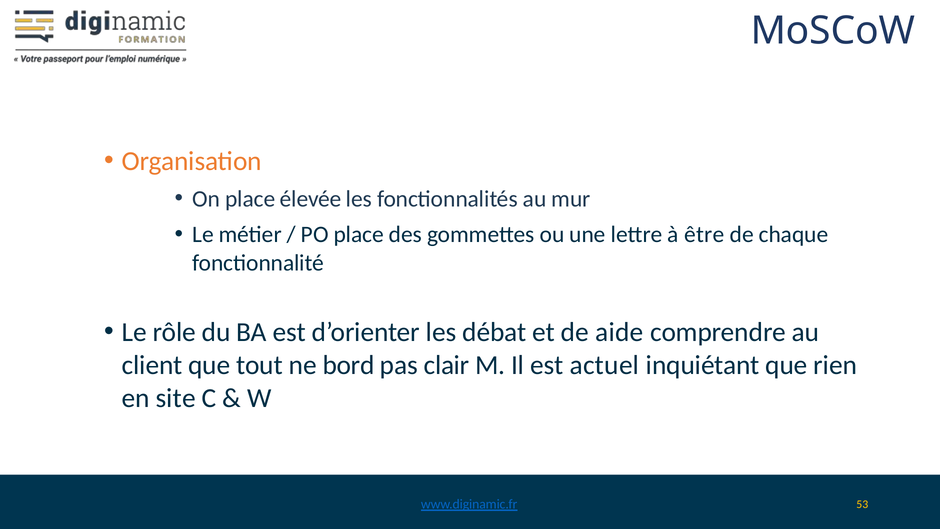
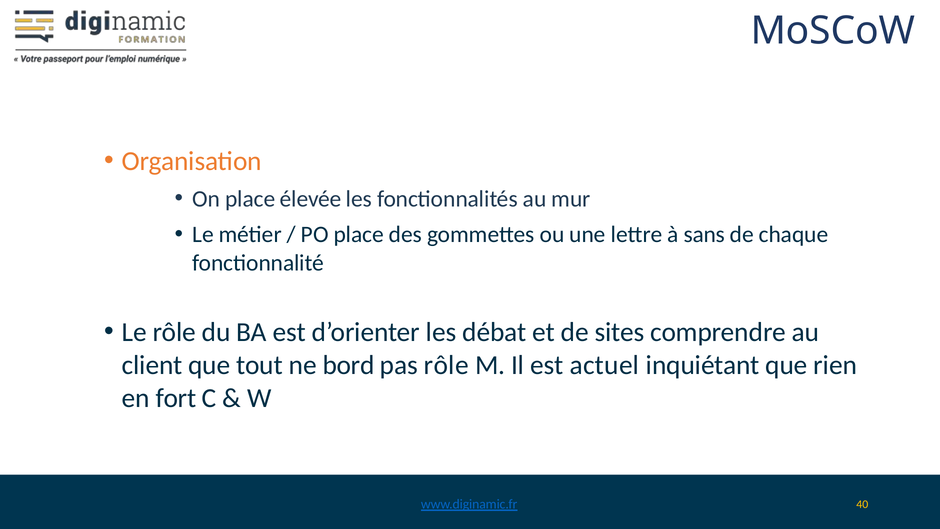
être: être -> sans (704, 234)
aide: aide -> sites (620, 332)
pas clair: clair -> rôle (446, 365)
site: site -> fort (176, 398)
53: 53 -> 40 (862, 504)
